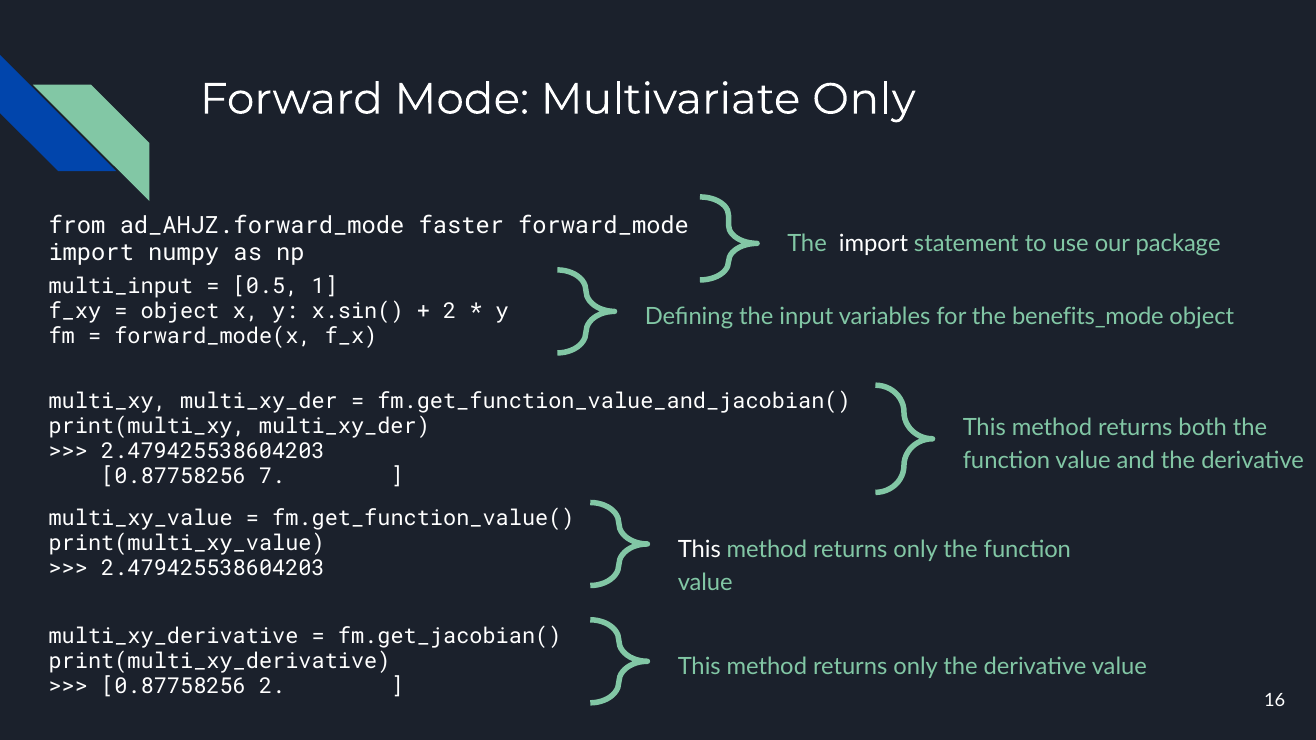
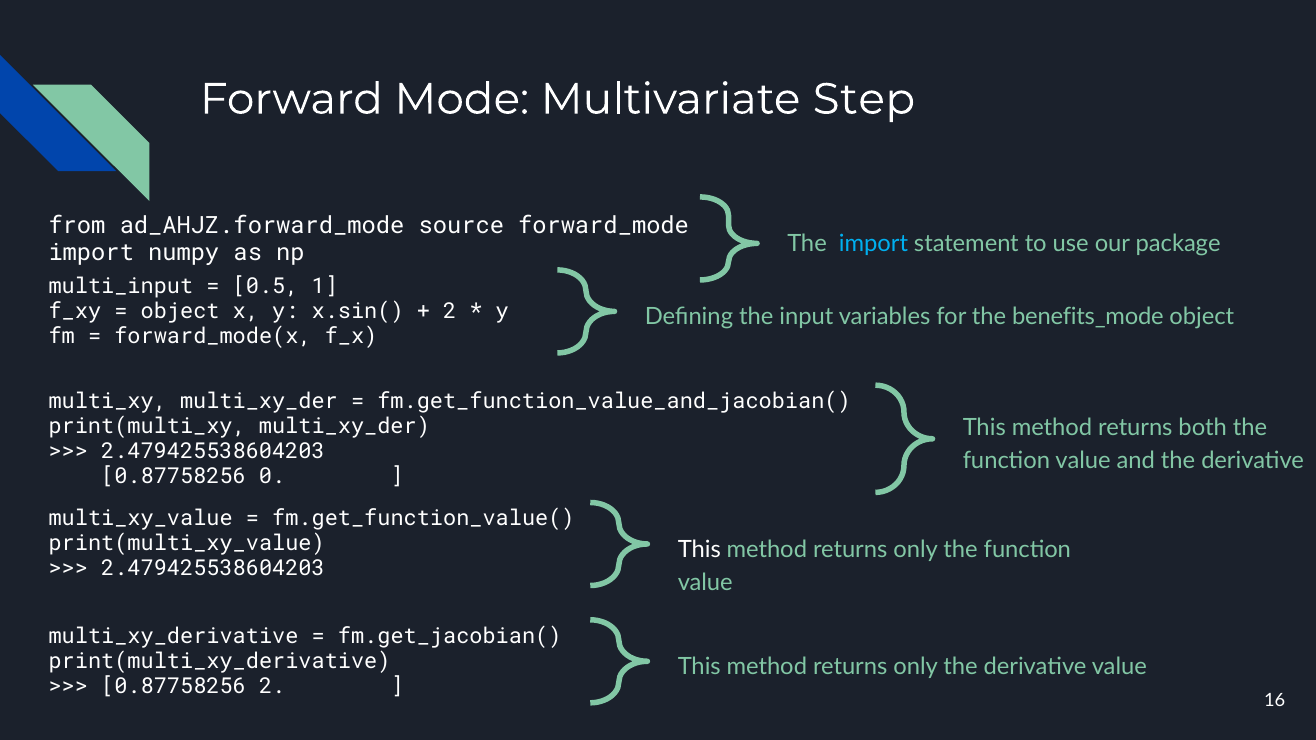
Multivariate Only: Only -> Step (864, 99)
faster: faster -> source (461, 226)
import colour: white -> light blue (873, 244)
7: 7 -> 0 (272, 476)
